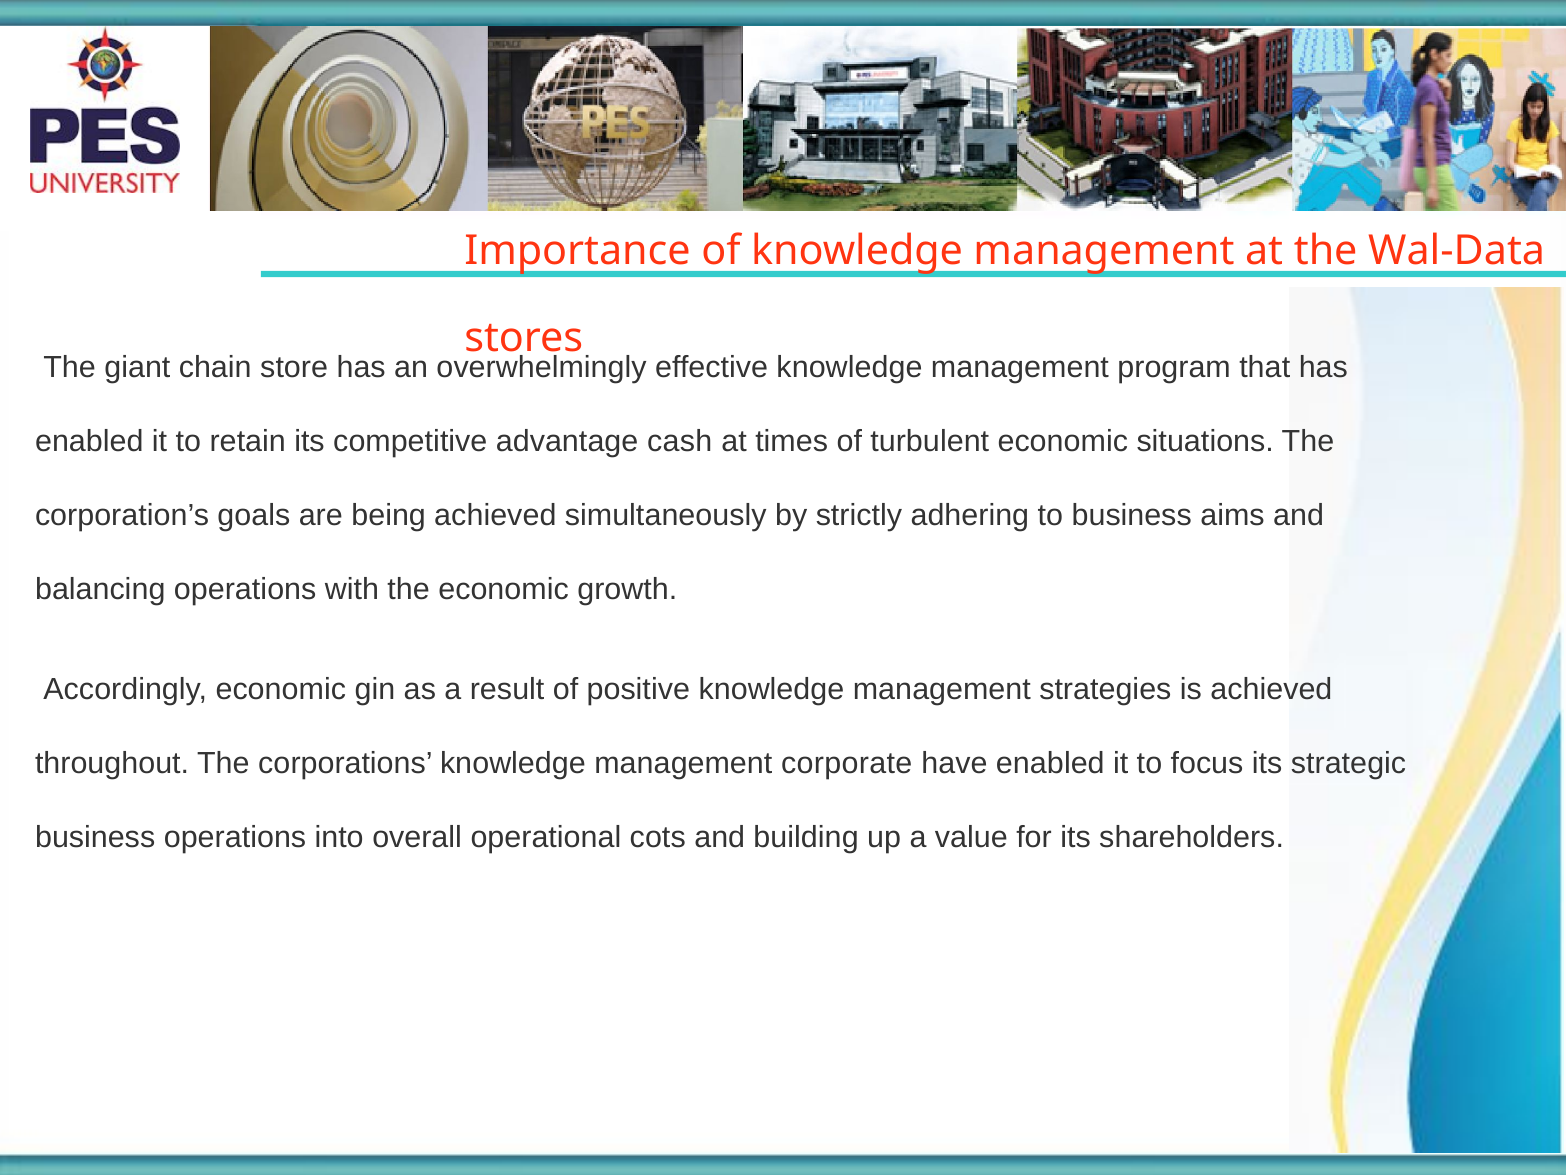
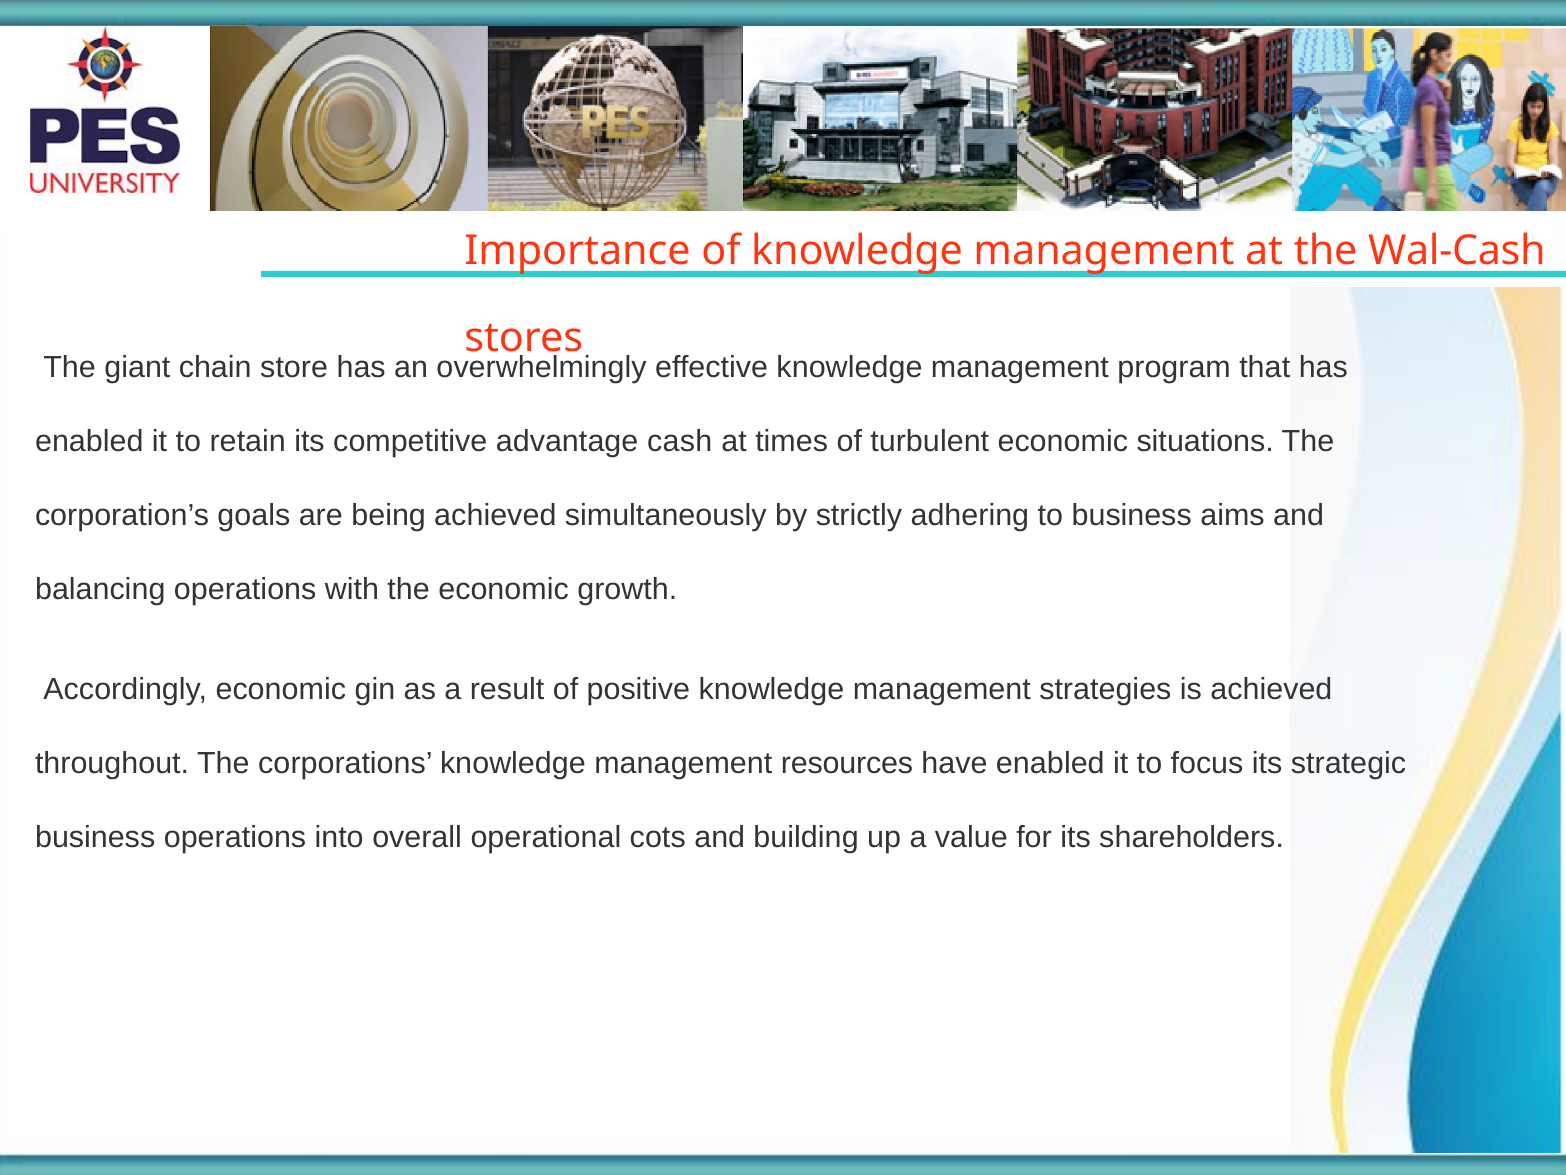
Wal-Data: Wal-Data -> Wal-Cash (1457, 250)
corporate: corporate -> resources (847, 763)
